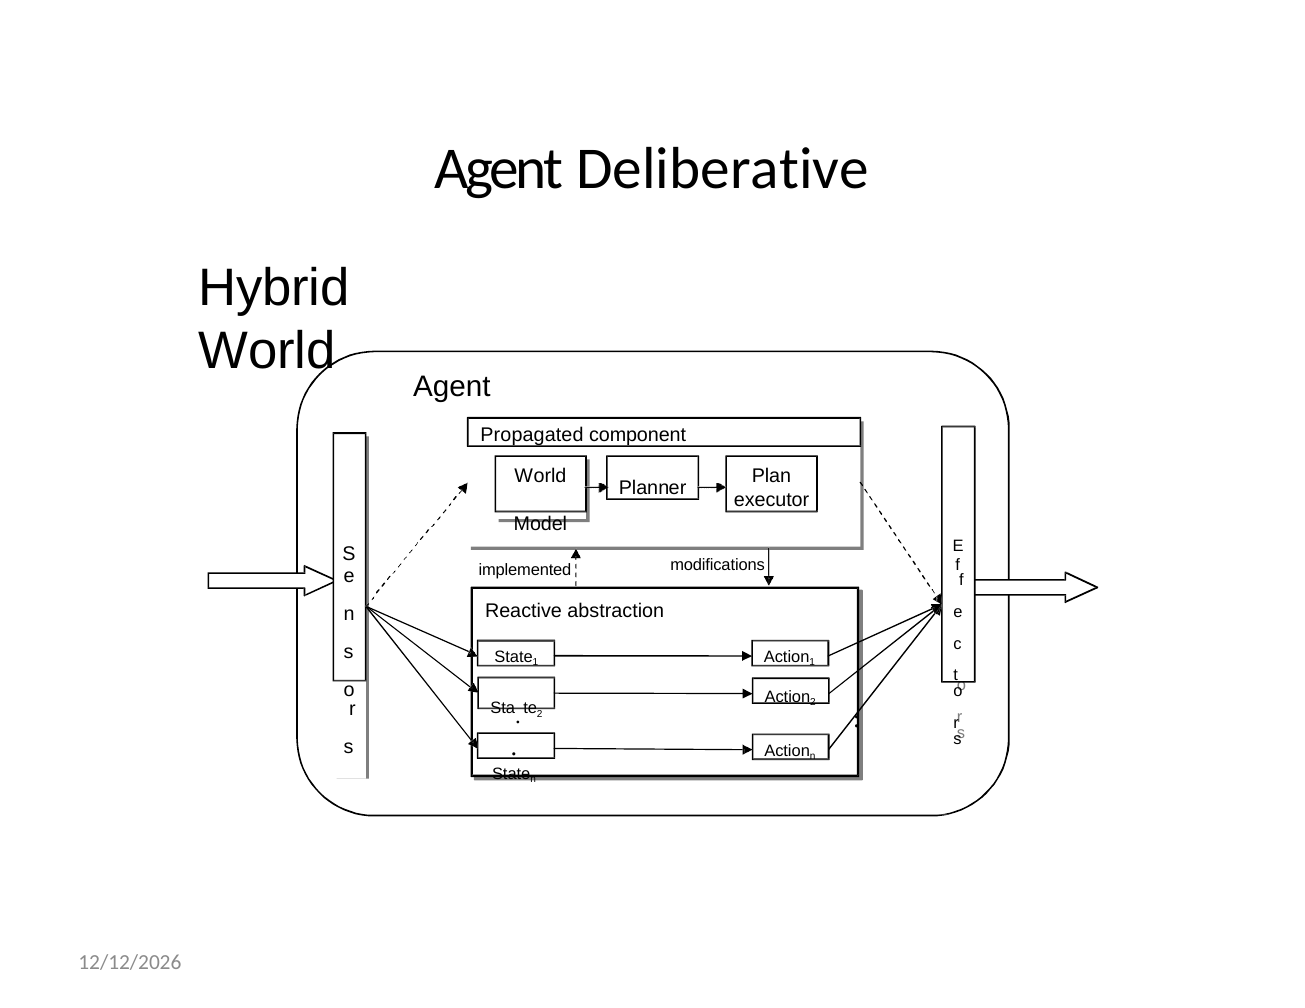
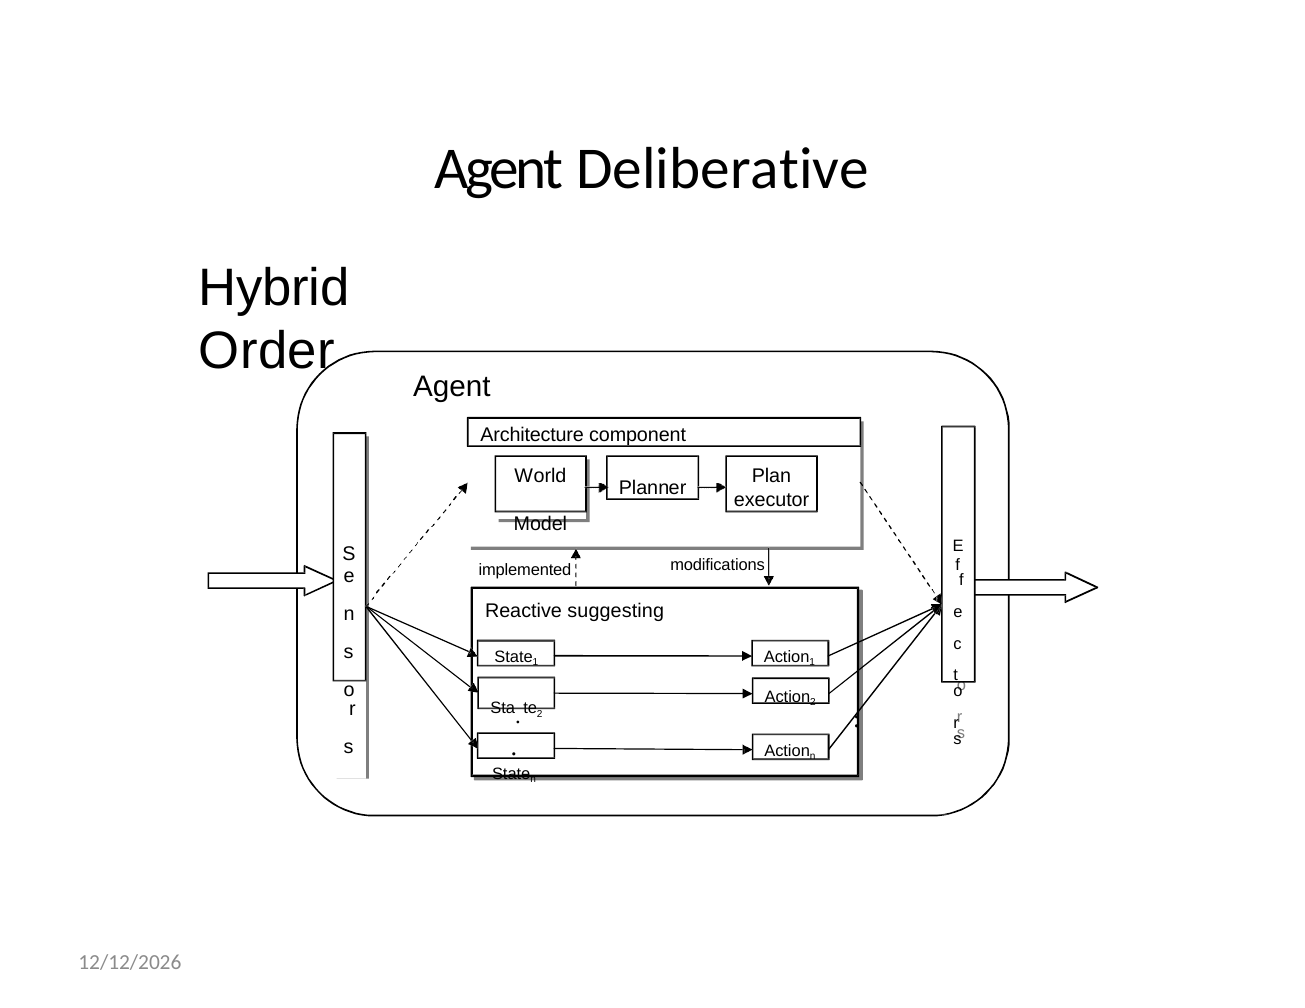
World: World -> Order (267, 351)
Propagated: Propagated -> Architecture (532, 435)
abstraction: abstraction -> suggesting (616, 612)
